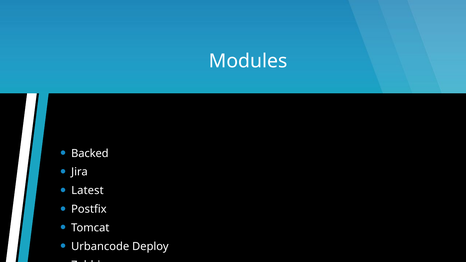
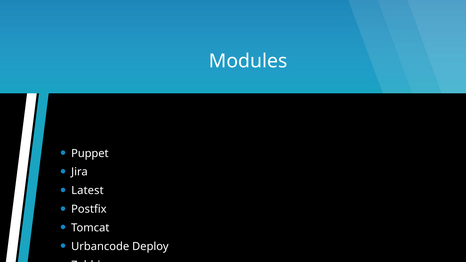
Backed: Backed -> Puppet (90, 153)
